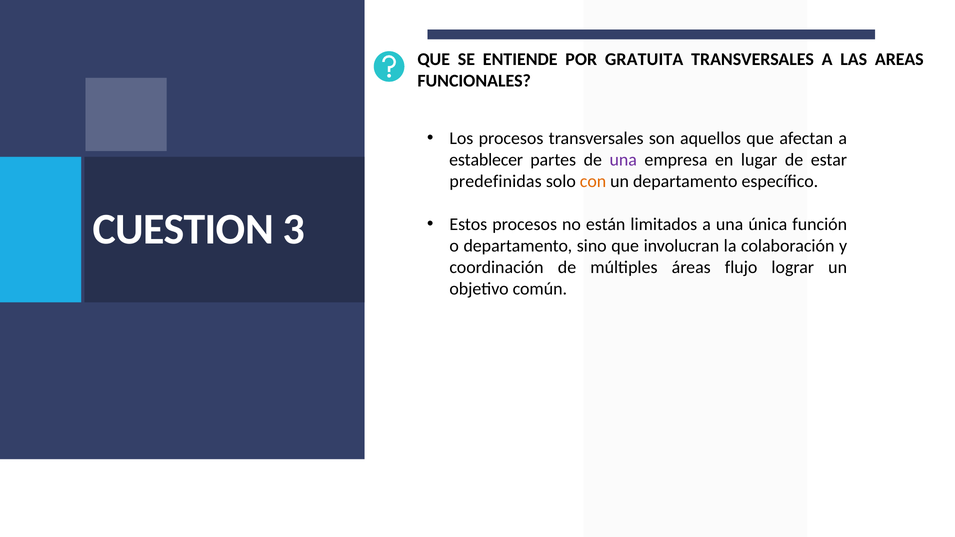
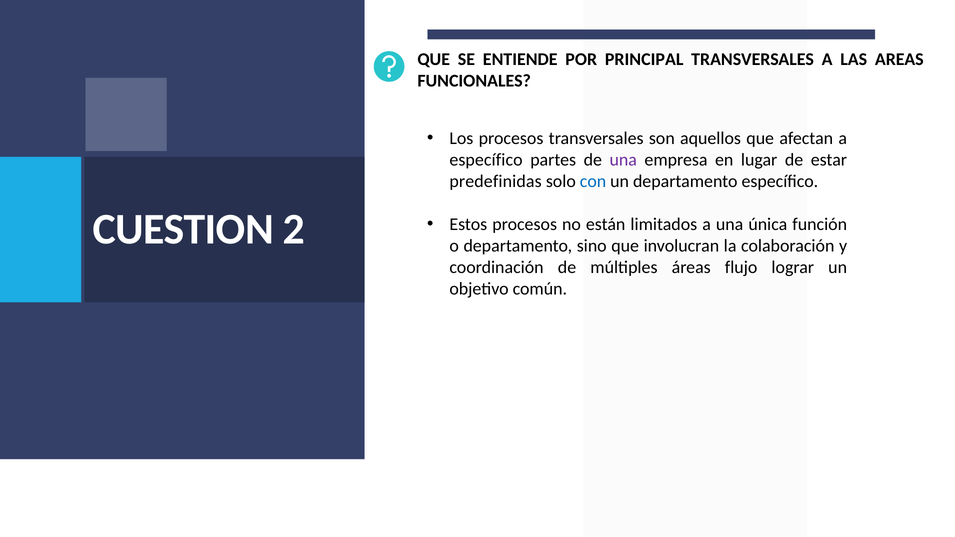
GRATUITA: GRATUITA -> PRINCIPAL (644, 59)
establecer: establecer -> específico (486, 160)
con colour: orange -> blue (593, 182)
3: 3 -> 2 (294, 229)
